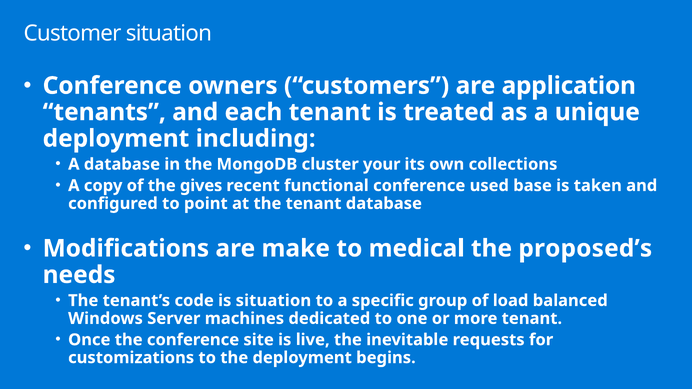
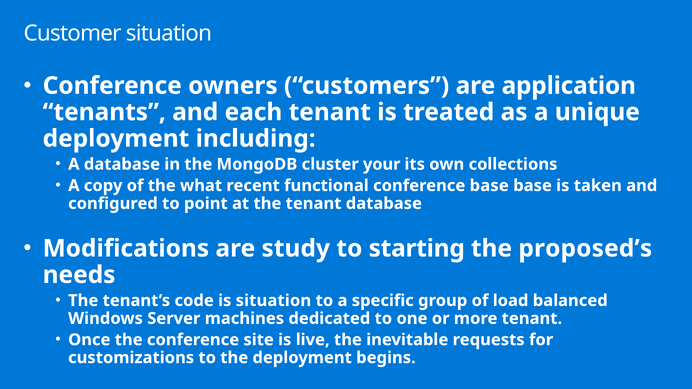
gives: gives -> what (201, 186)
conference used: used -> base (489, 186)
make: make -> study (296, 249)
medical: medical -> starting (417, 249)
